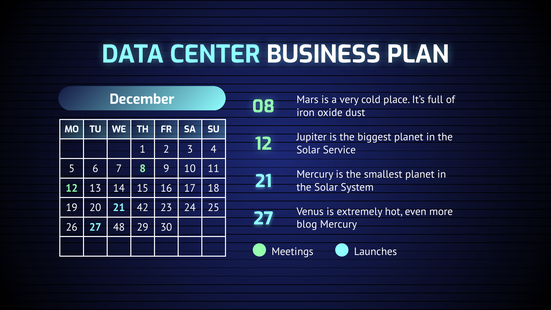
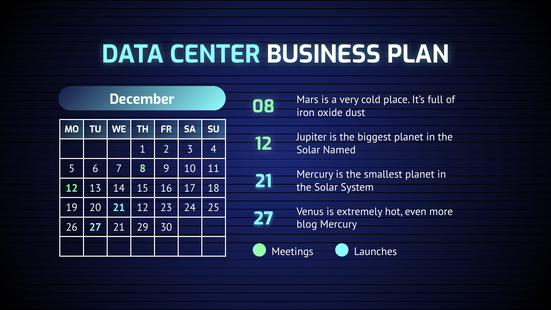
Service: Service -> Named (339, 150)
21 42: 42 -> 12 (143, 208)
27 48: 48 -> 21 (119, 227)
